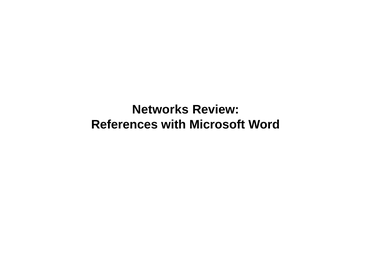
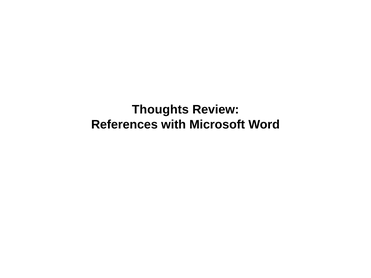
Networks: Networks -> Thoughts (160, 110)
